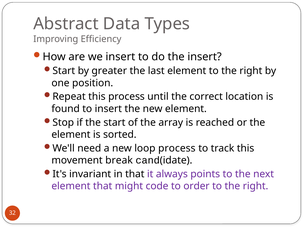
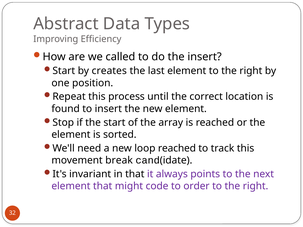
we insert: insert -> called (120, 57)
greater: greater -> creates (109, 71)
loop process: process -> reached (177, 148)
